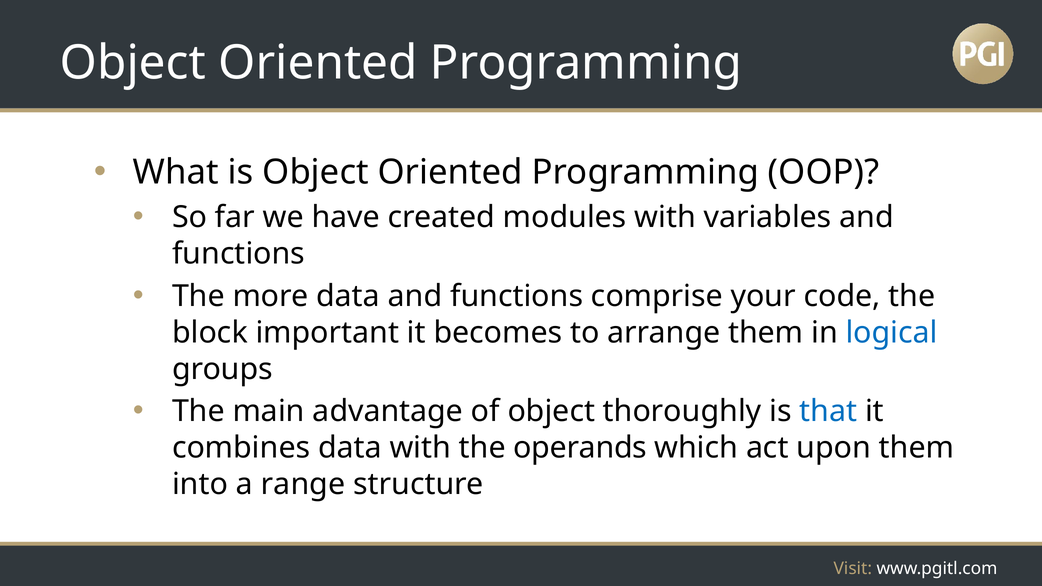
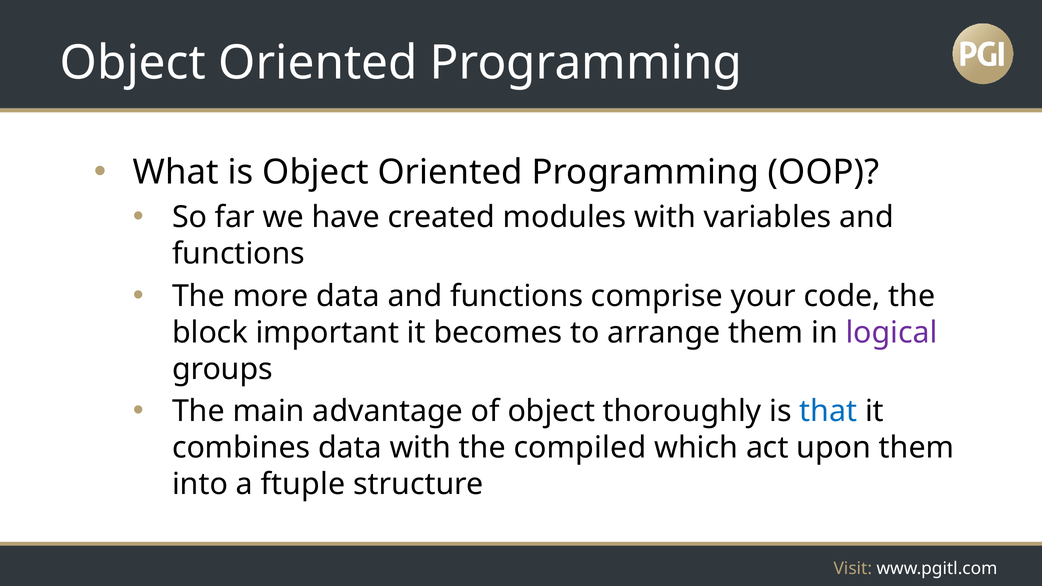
logical colour: blue -> purple (892, 333)
operands: operands -> compiled (580, 448)
range: range -> ftuple (303, 484)
